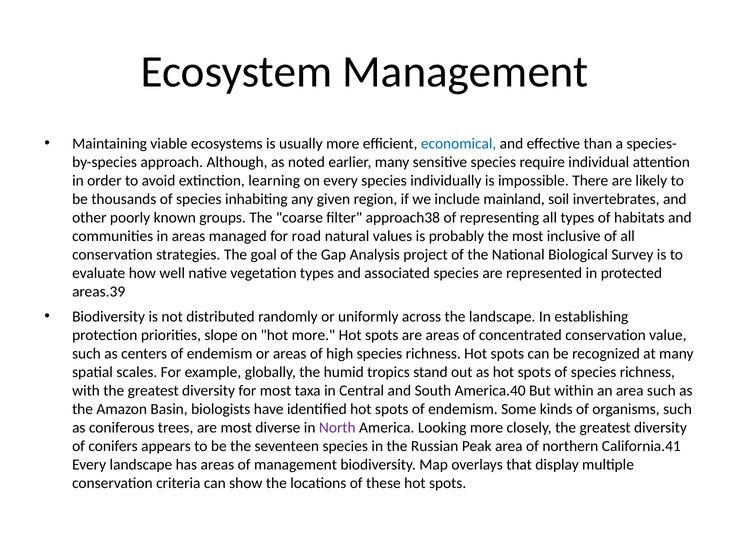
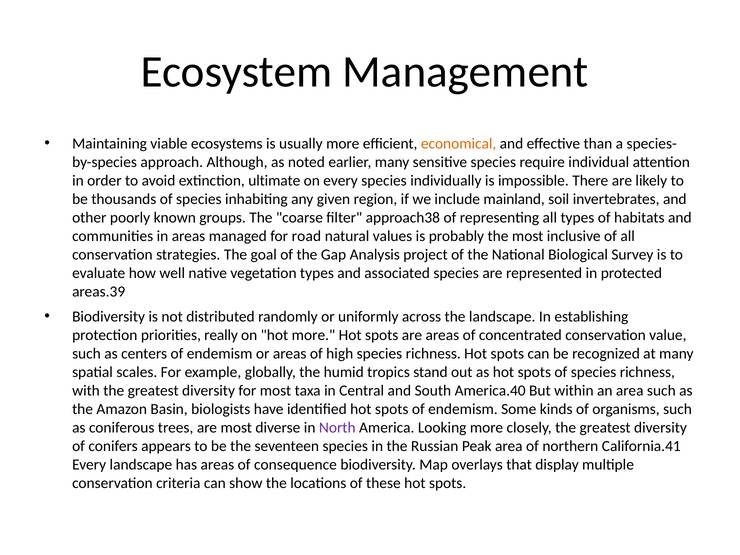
economical colour: blue -> orange (459, 144)
learning: learning -> ultimate (274, 181)
slope: slope -> really (221, 335)
of management: management -> consequence (295, 465)
